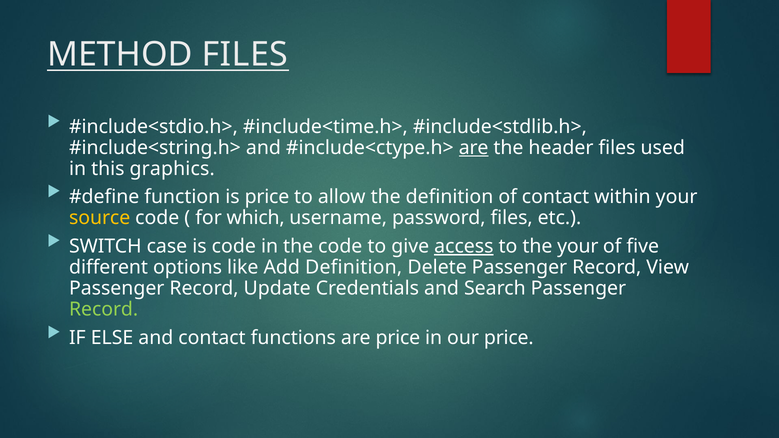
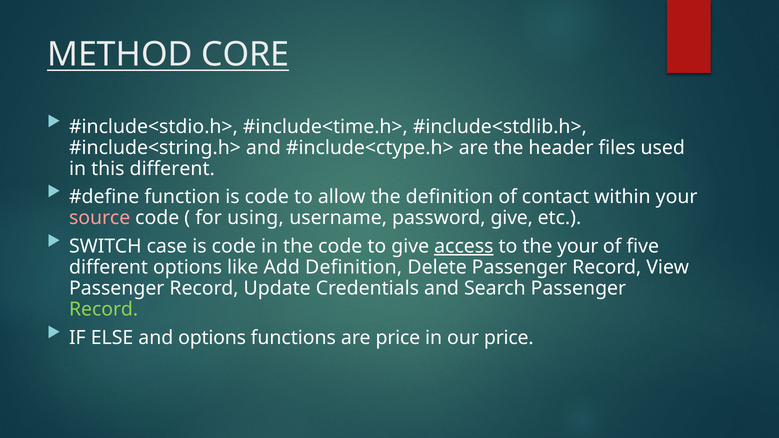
METHOD FILES: FILES -> CORE (245, 55)
are underline: present -> none (474, 148)
this graphics: graphics -> different (172, 169)
function is price: price -> code (267, 197)
source colour: yellow -> pink (100, 218)
which: which -> using (255, 218)
password files: files -> give (512, 218)
and contact: contact -> options (212, 338)
